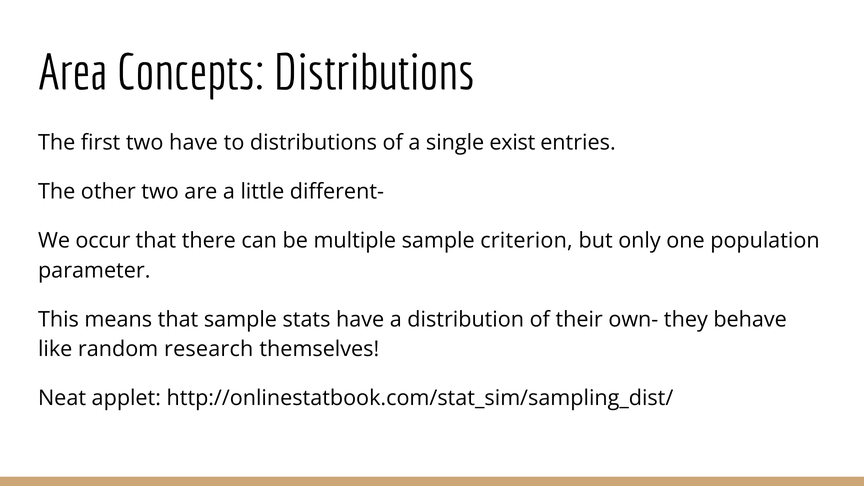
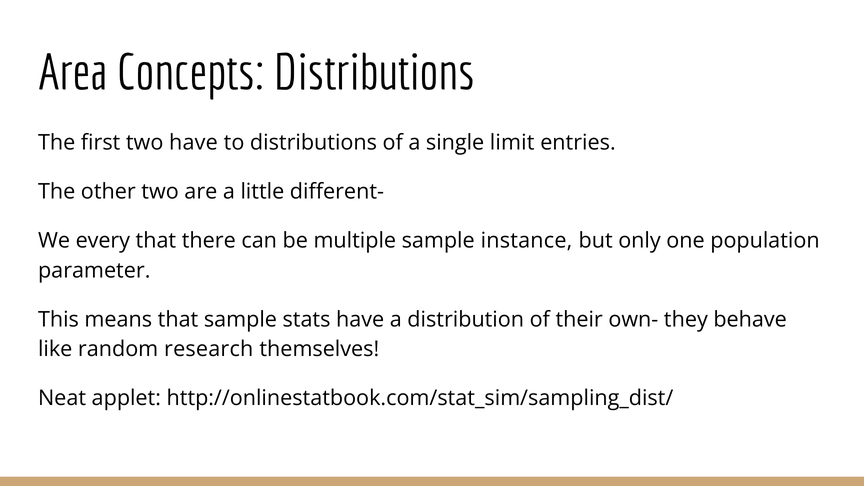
exist: exist -> limit (512, 143)
occur: occur -> every (103, 241)
criterion: criterion -> instance (526, 241)
